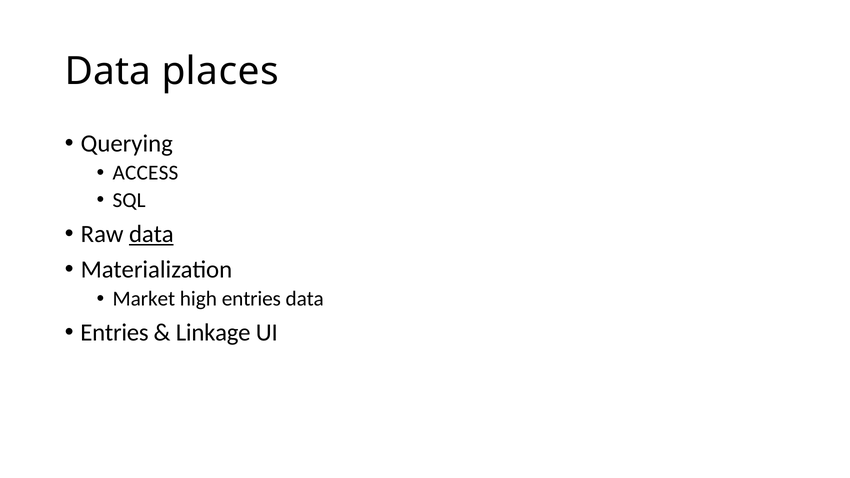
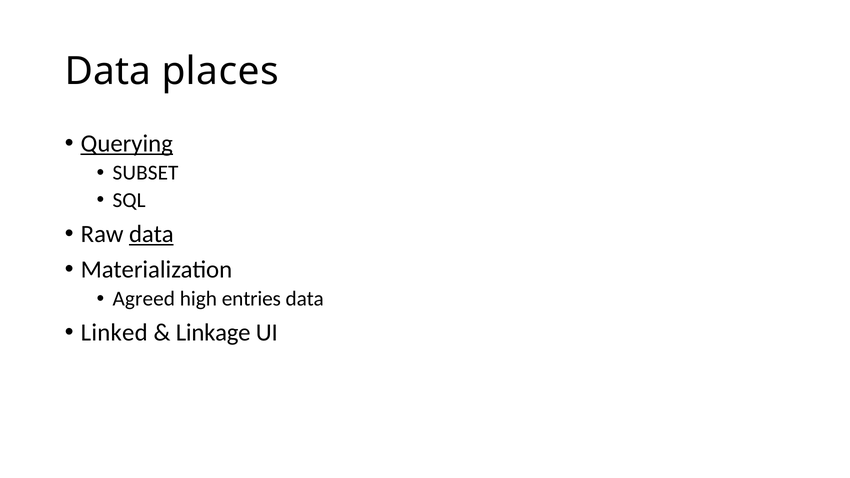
Querying underline: none -> present (127, 144)
ACCESS: ACCESS -> SUBSET (146, 173)
Market: Market -> Agreed (144, 299)
Entries: Entries -> Linked (114, 333)
